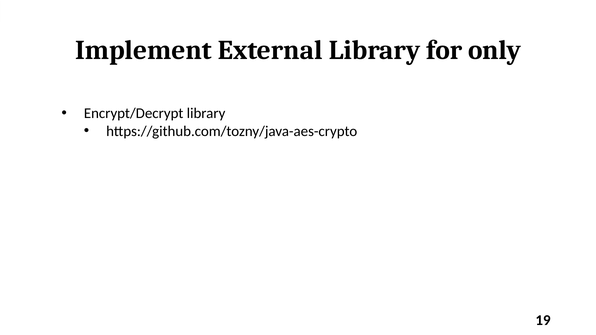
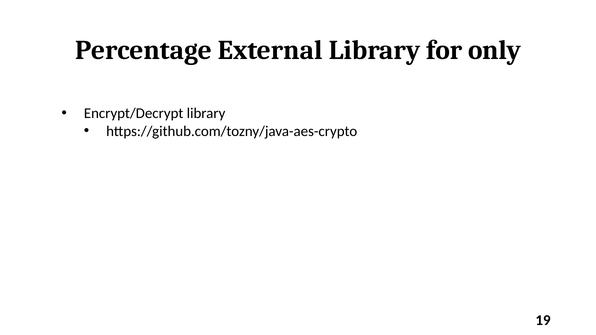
Implement: Implement -> Percentage (143, 50)
